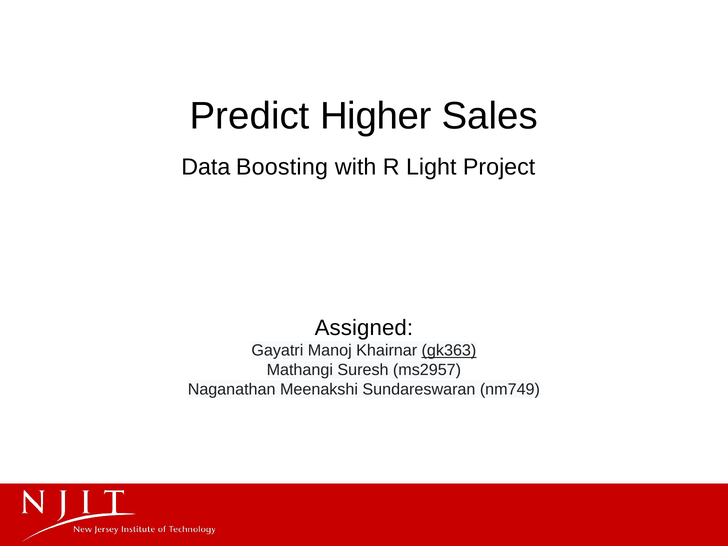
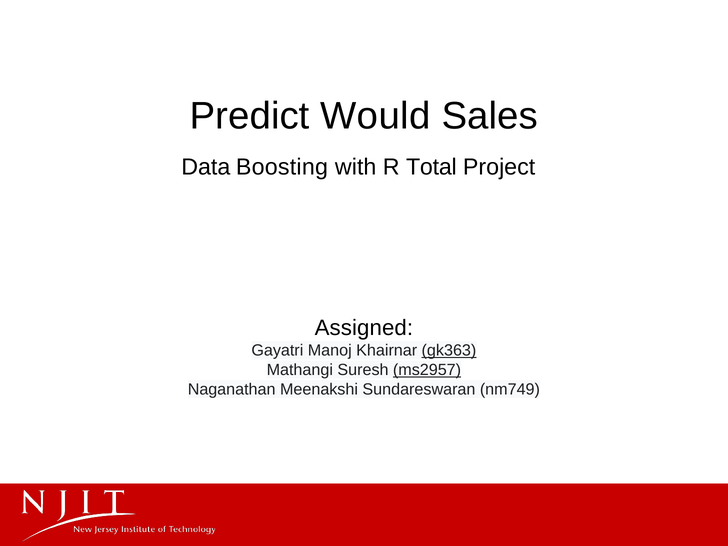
Higher: Higher -> Would (375, 116)
Light: Light -> Total (431, 167)
ms2957 underline: none -> present (427, 370)
